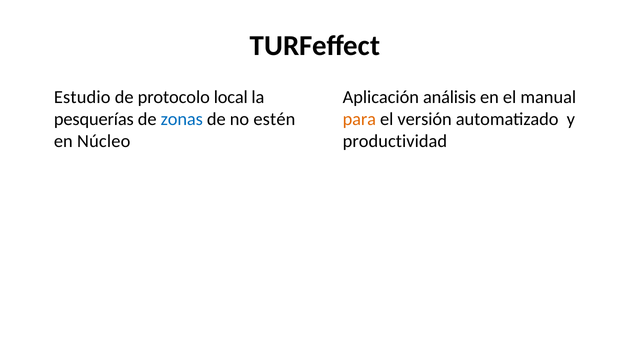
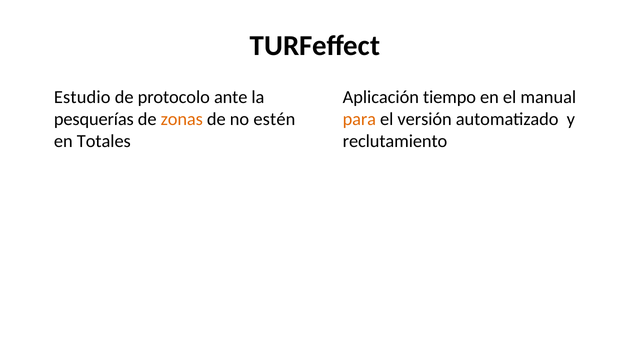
local: local -> ante (231, 97)
análisis: análisis -> tiempo (450, 97)
zonas colour: blue -> orange (182, 119)
Núcleo: Núcleo -> Totales (104, 142)
productividad: productividad -> reclutamiento (395, 142)
